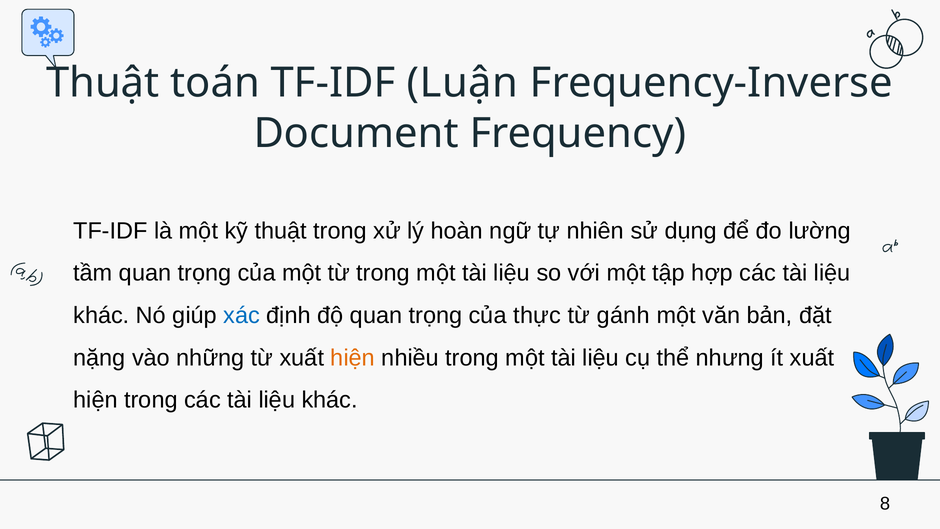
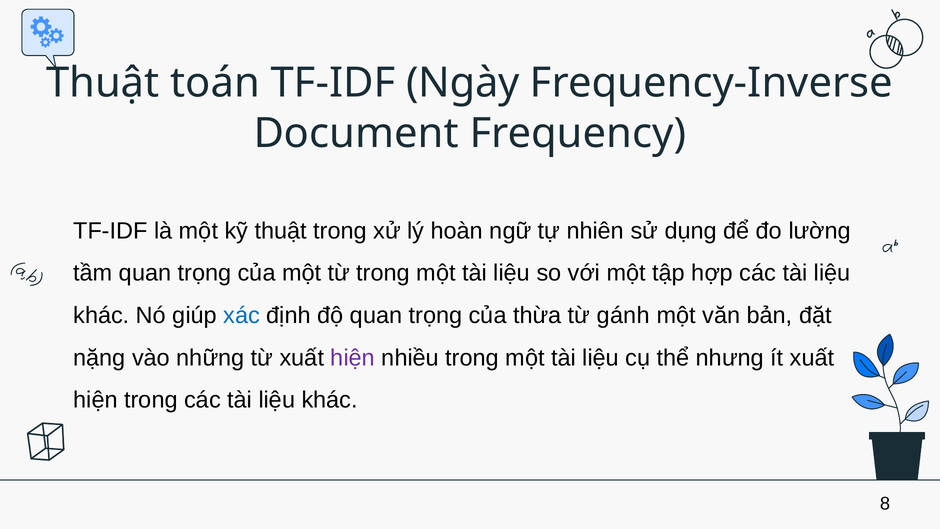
Luận: Luận -> Ngày (463, 83)
thực: thực -> thừa (537, 315)
hiện colour: orange -> purple (353, 358)
